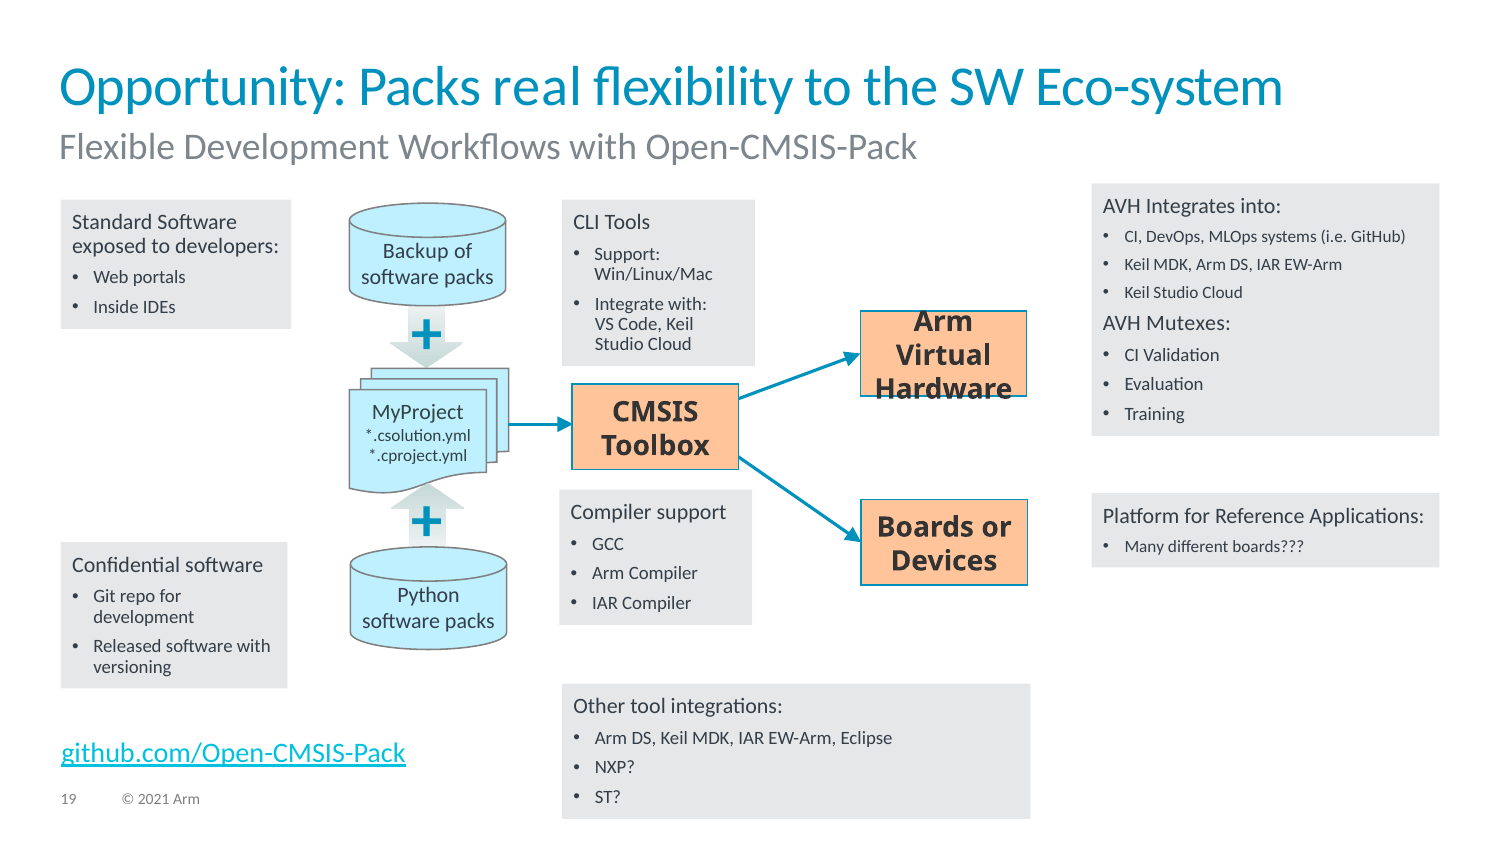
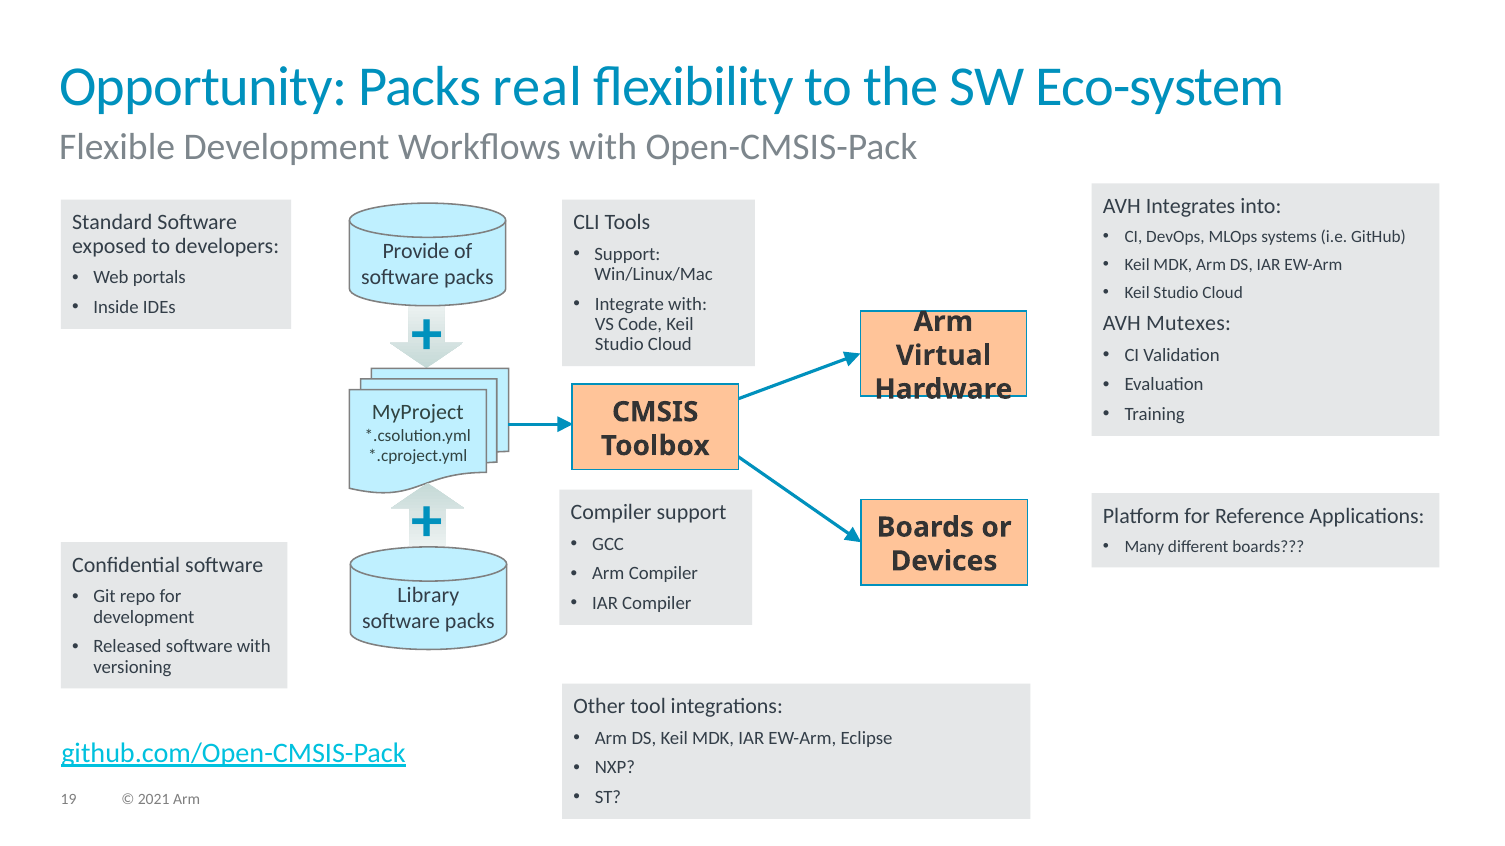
Backup: Backup -> Provide (416, 251)
Python: Python -> Library (428, 595)
